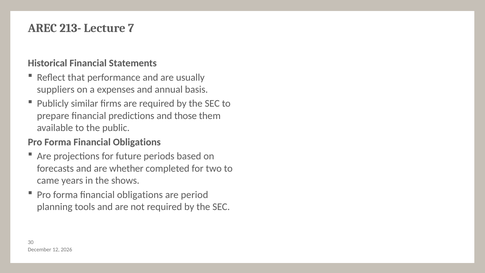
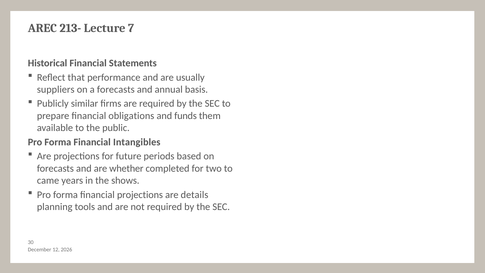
a expenses: expenses -> forecasts (116, 89)
predictions: predictions -> obligations (131, 116)
those: those -> funds (186, 116)
Obligations: Obligations -> Intangibles (137, 142)
obligations: obligations -> projections (140, 195)
period: period -> details (195, 195)
